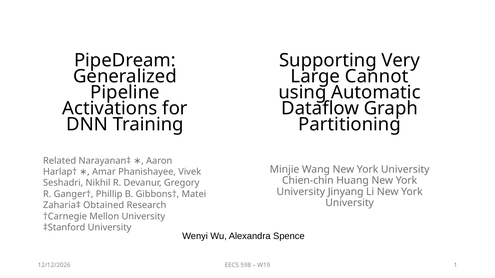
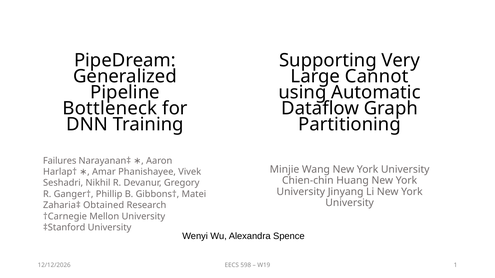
Activations: Activations -> Bottleneck (110, 109)
Related: Related -> Failures (60, 161)
